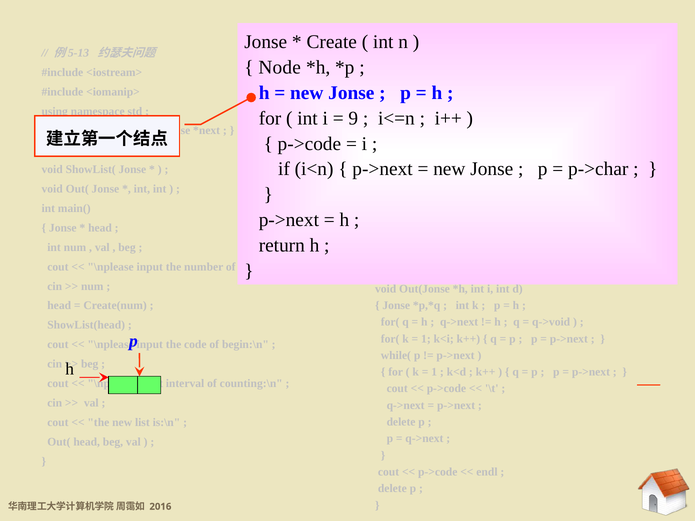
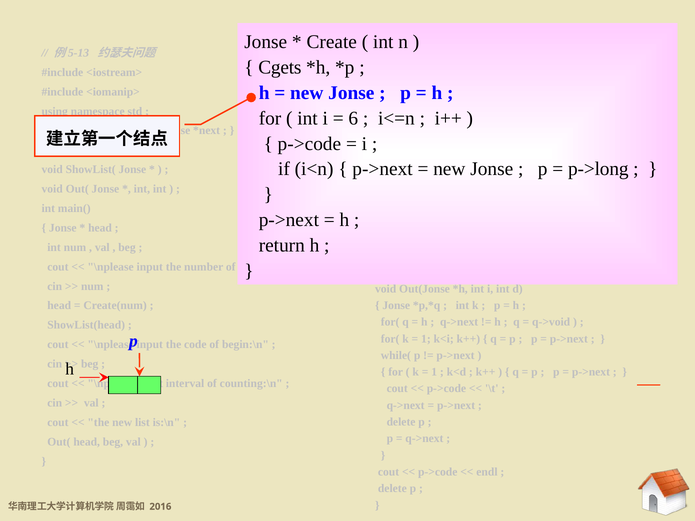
Node: Node -> Cgets (280, 67)
9: 9 -> 6 (353, 118)
p->char: p->char -> p->long (598, 169)
